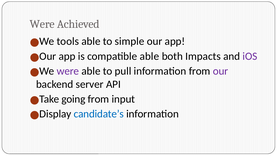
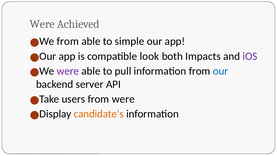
tools: tools -> from (68, 41)
compatible able: able -> look (149, 56)
our colour: purple -> blue (221, 71)
going: going -> users (73, 99)
from input: input -> were (123, 99)
candidate’s colour: blue -> orange (99, 114)
